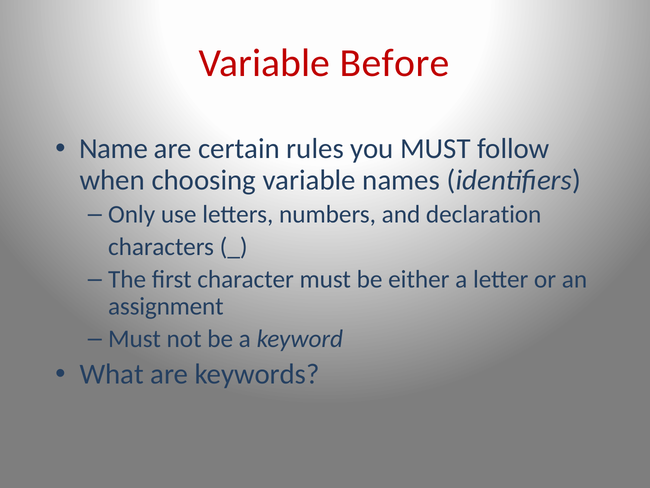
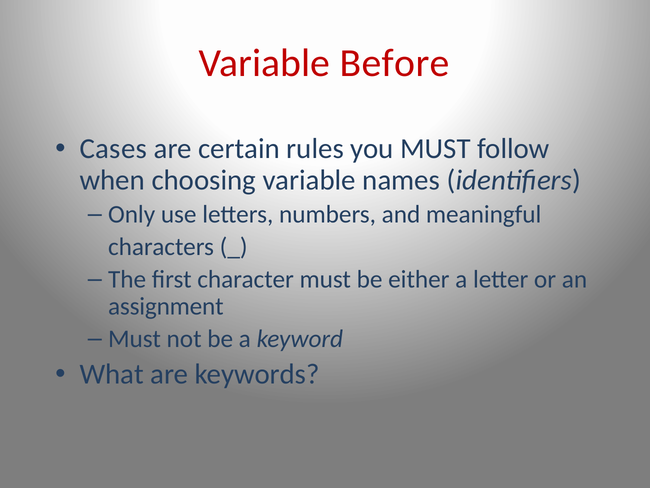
Name: Name -> Cases (113, 149)
declaration: declaration -> meaningful (484, 214)
